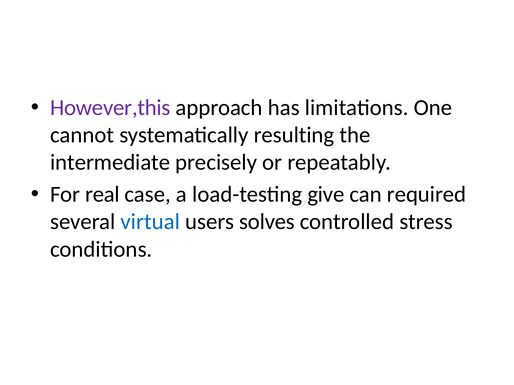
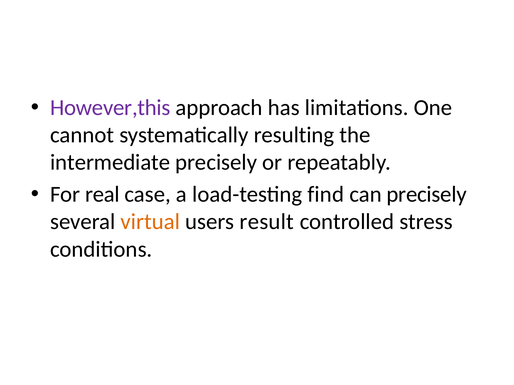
give: give -> find (326, 195)
can required: required -> precisely (427, 195)
virtual colour: blue -> orange (150, 222)
solves: solves -> result (267, 222)
